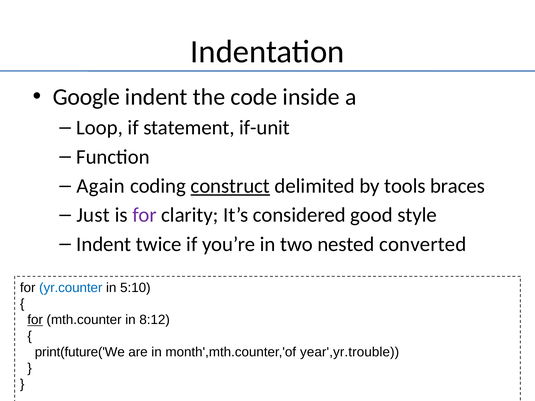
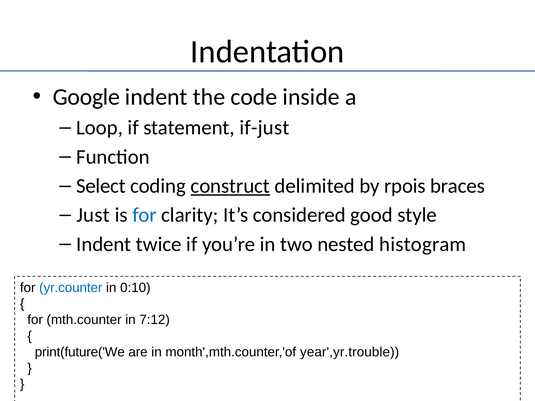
if-unit: if-unit -> if-just (264, 128)
Again: Again -> Select (101, 186)
tools: tools -> rpois (405, 186)
for colour: purple -> blue (144, 215)
converted: converted -> histogram (423, 244)
5:10: 5:10 -> 0:10 (135, 288)
for underline: present -> none (35, 320)
8:12: 8:12 -> 7:12 (155, 320)
